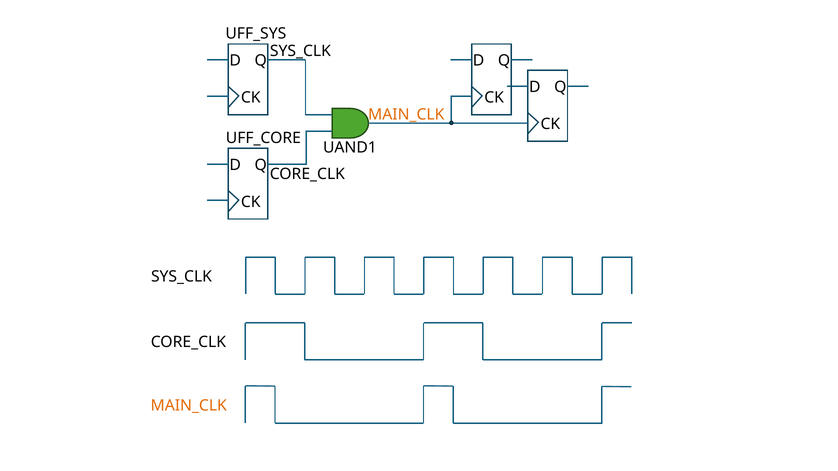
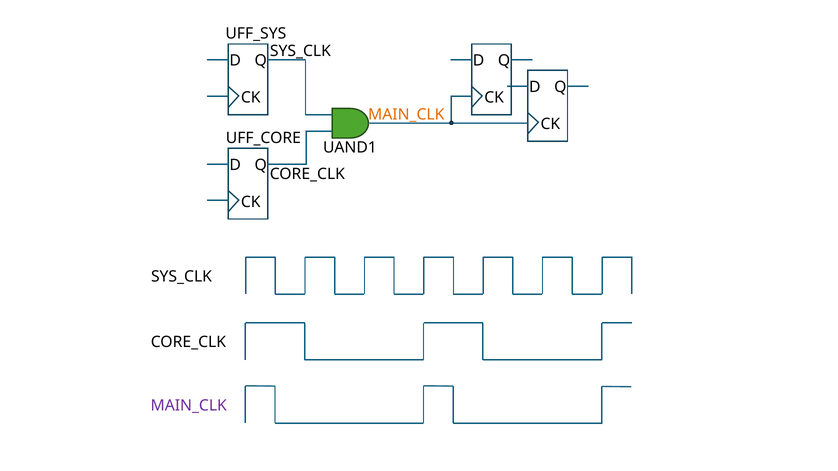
MAIN_CLK colour: orange -> purple (189, 406)
